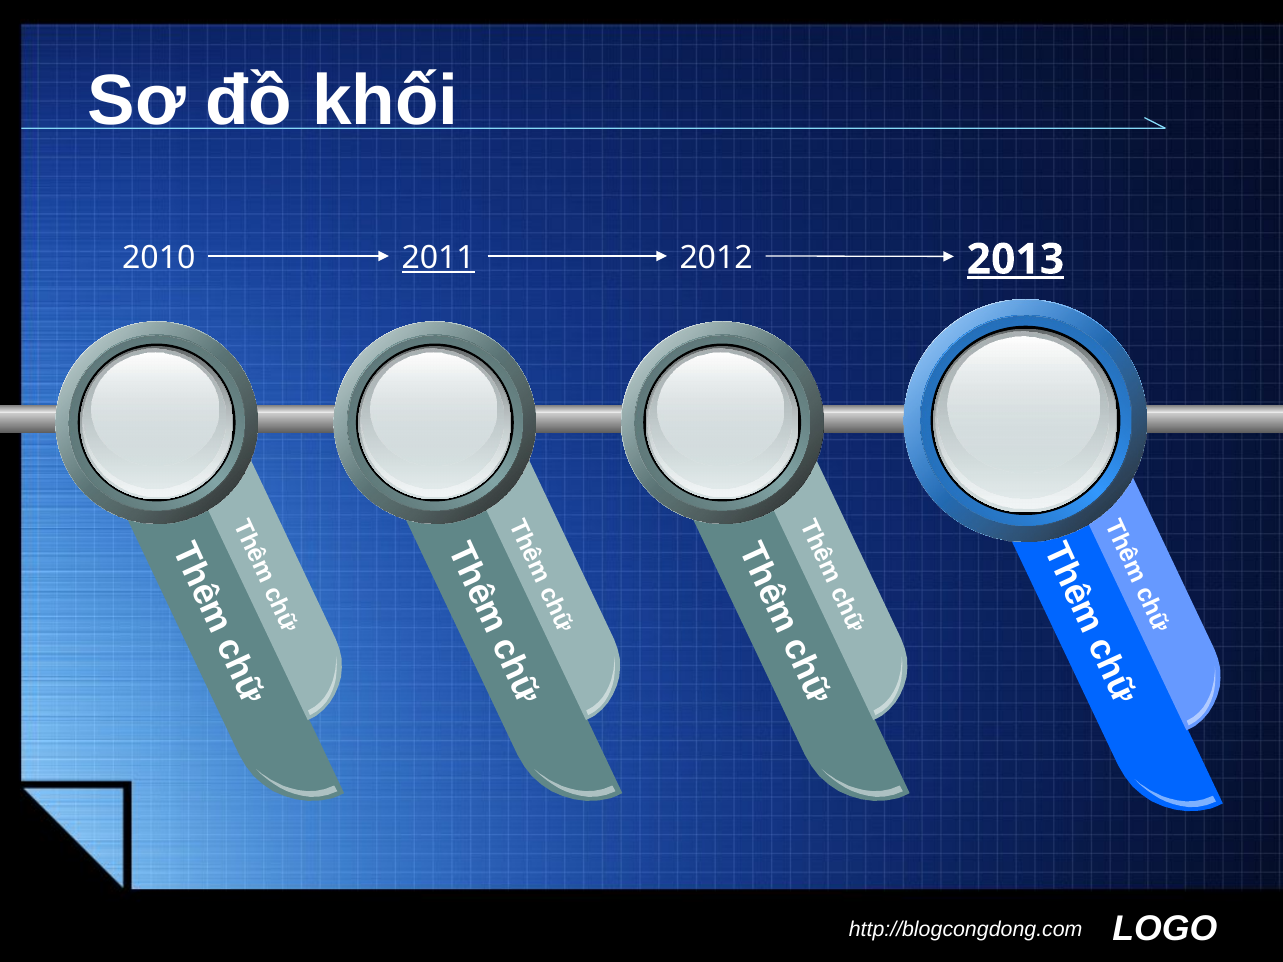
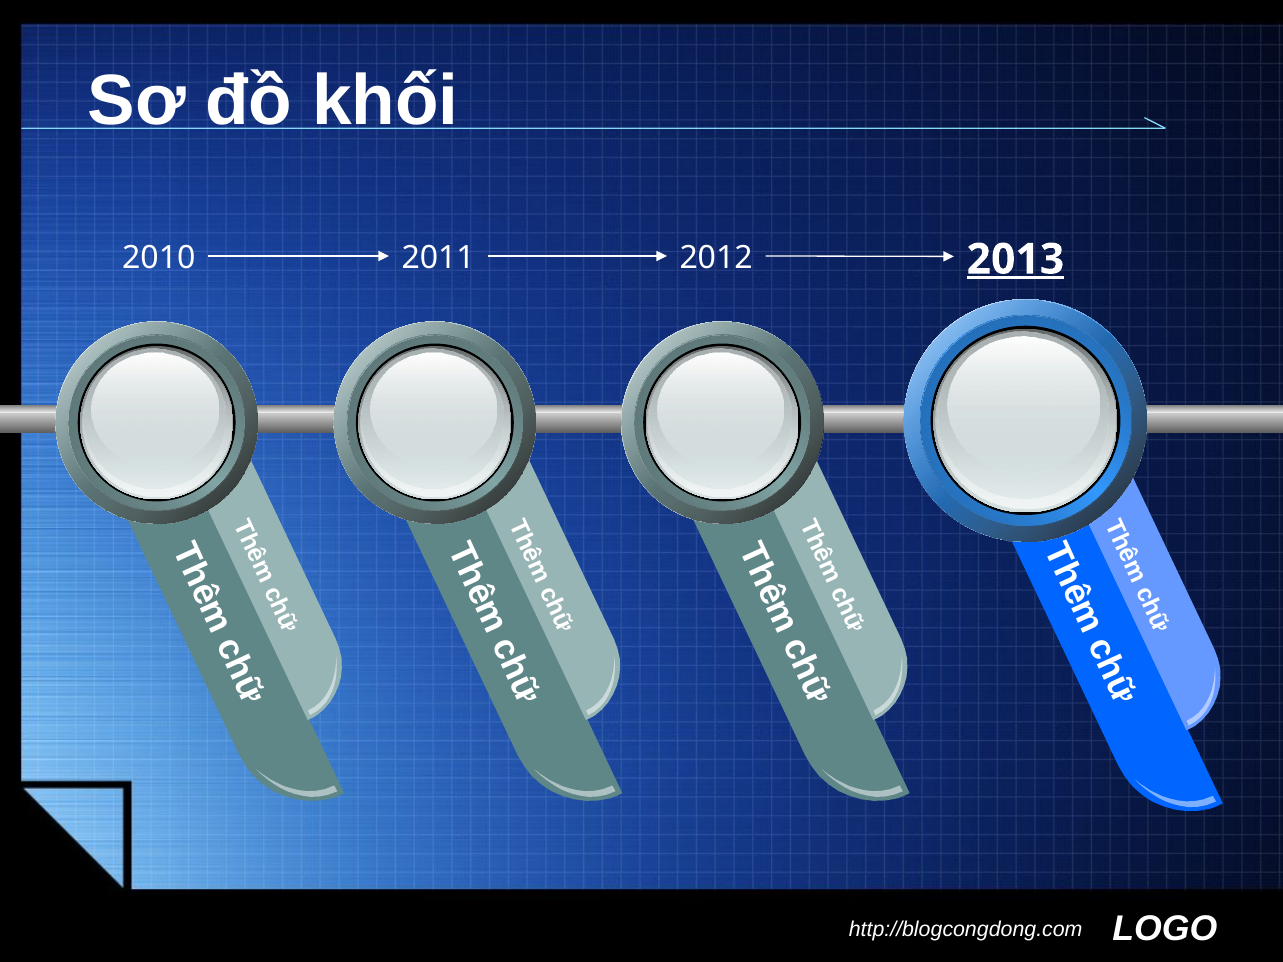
2011 underline: present -> none (438, 258)
